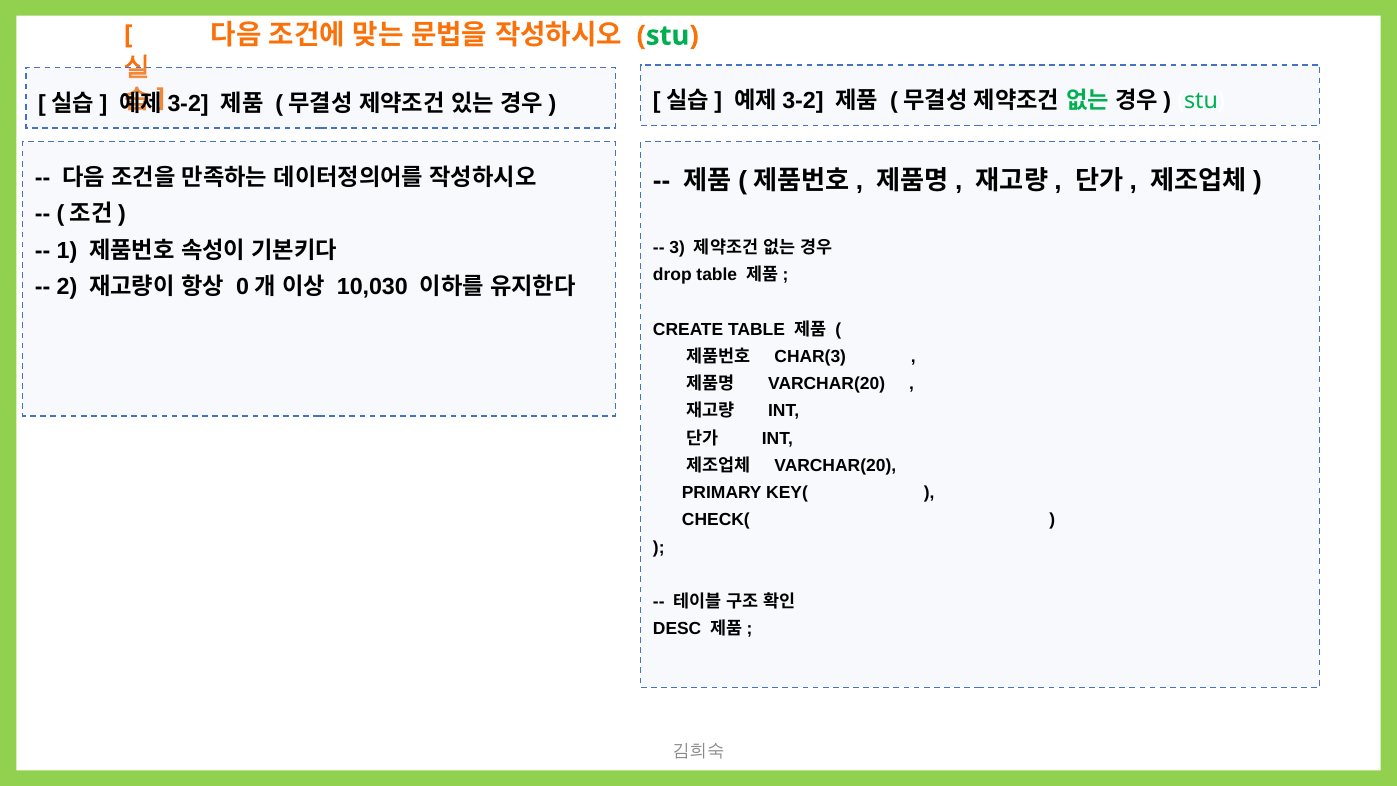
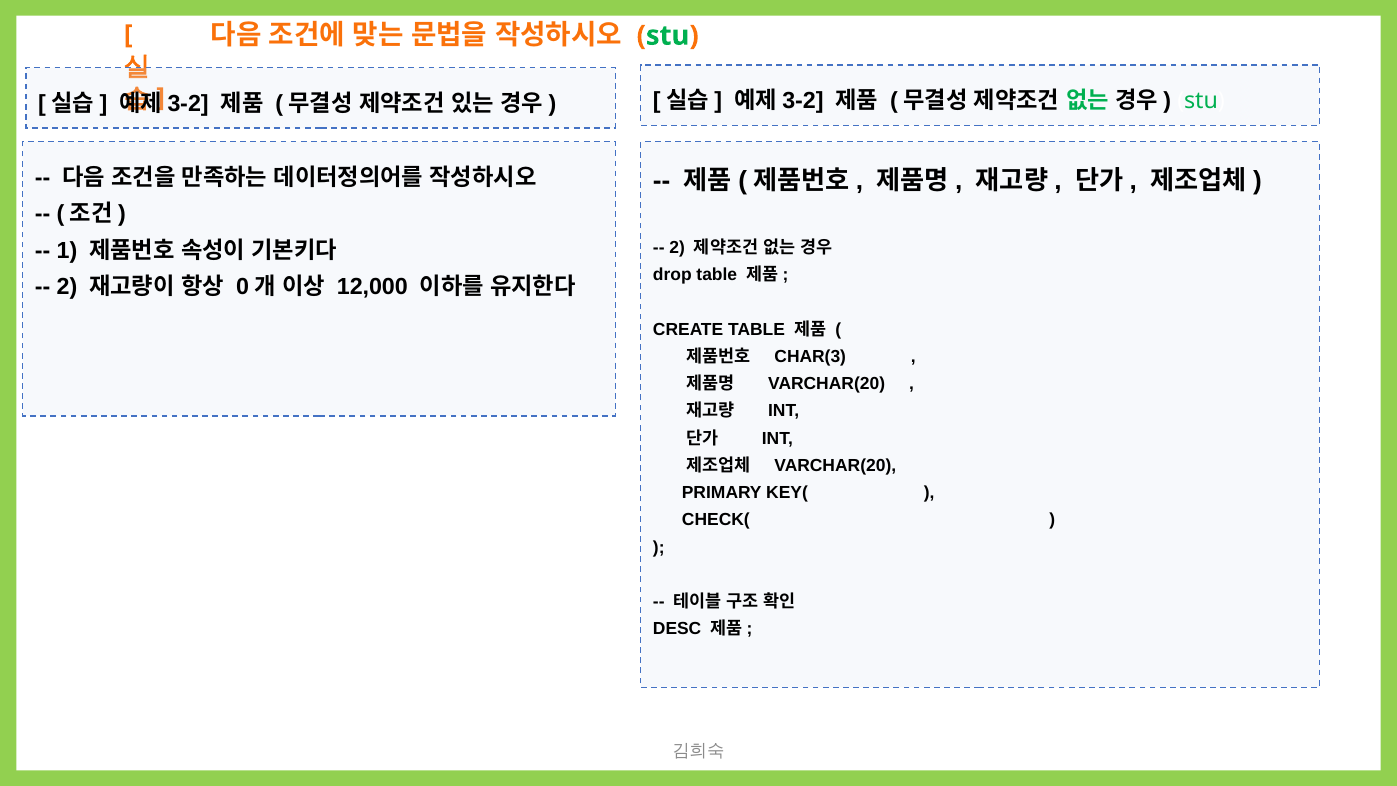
3: 3 -> 2 (677, 248)
10,030: 10,030 -> 12,000 (372, 287)
